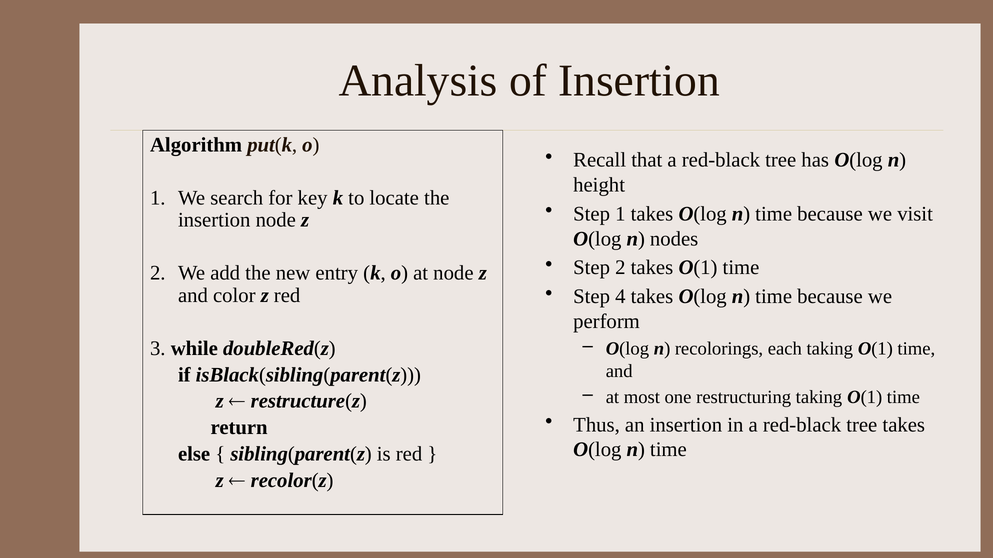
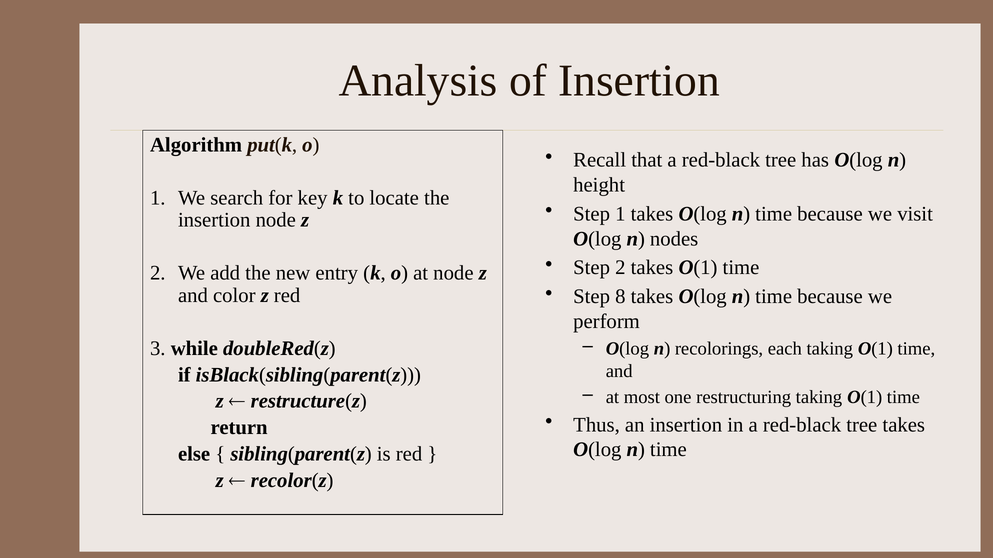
4: 4 -> 8 (620, 297)
